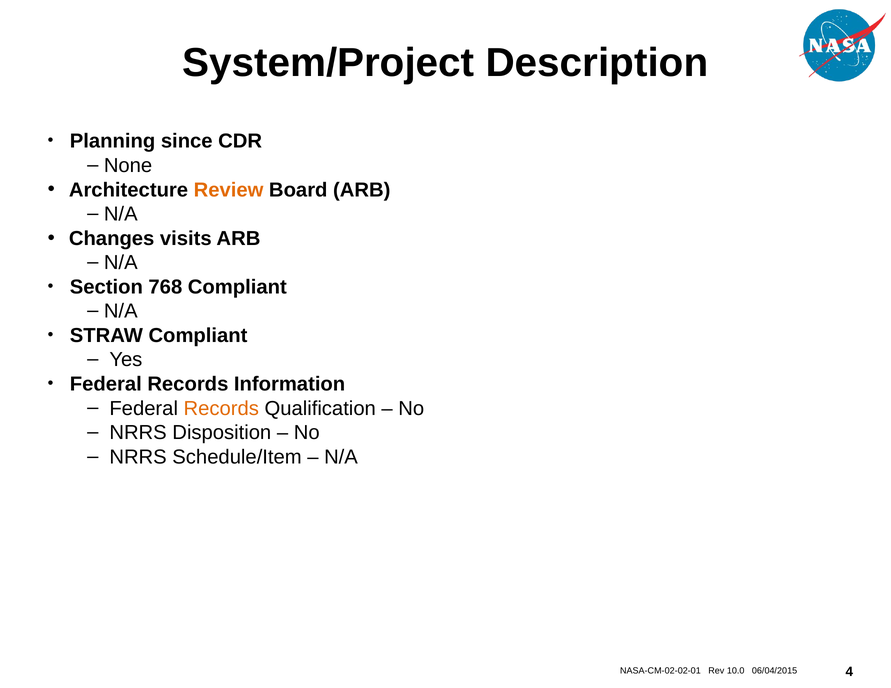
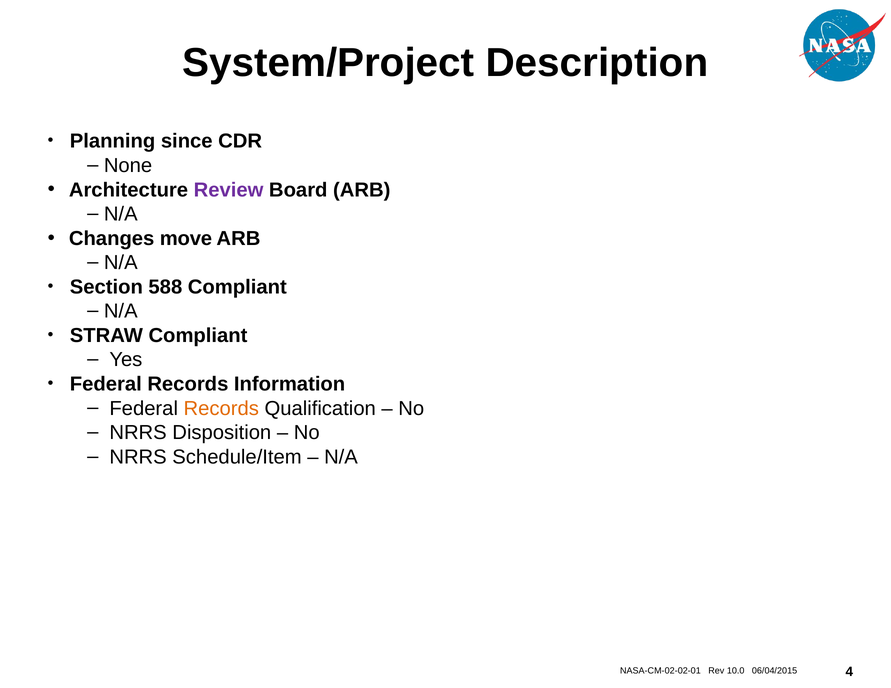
Review colour: orange -> purple (229, 190)
visits: visits -> move (186, 239)
768: 768 -> 588 (165, 287)
